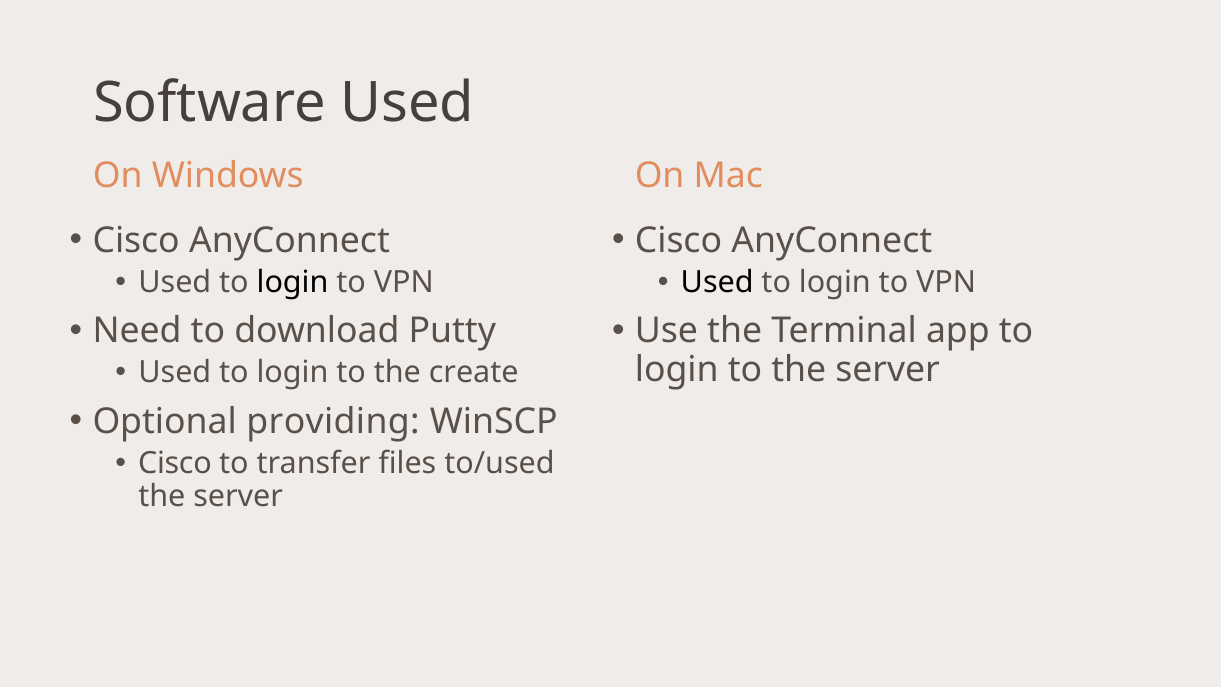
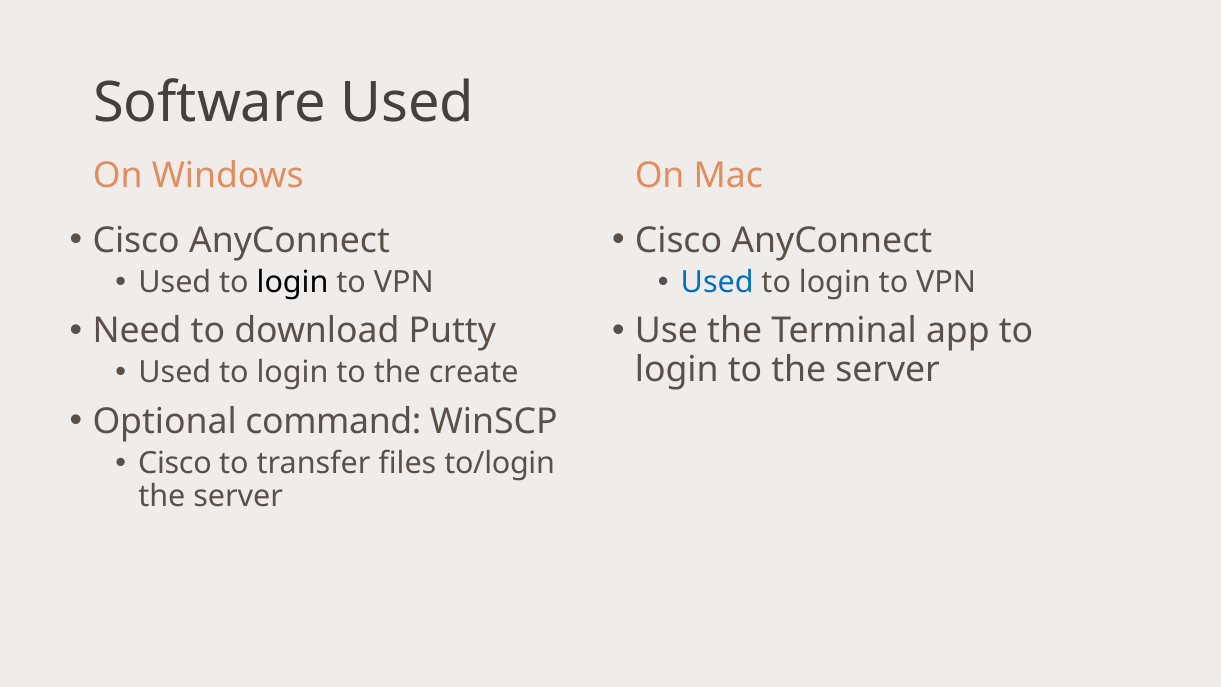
Used colour: black -> blue (717, 282)
providing: providing -> command (333, 421)
to/used: to/used -> to/login (500, 463)
